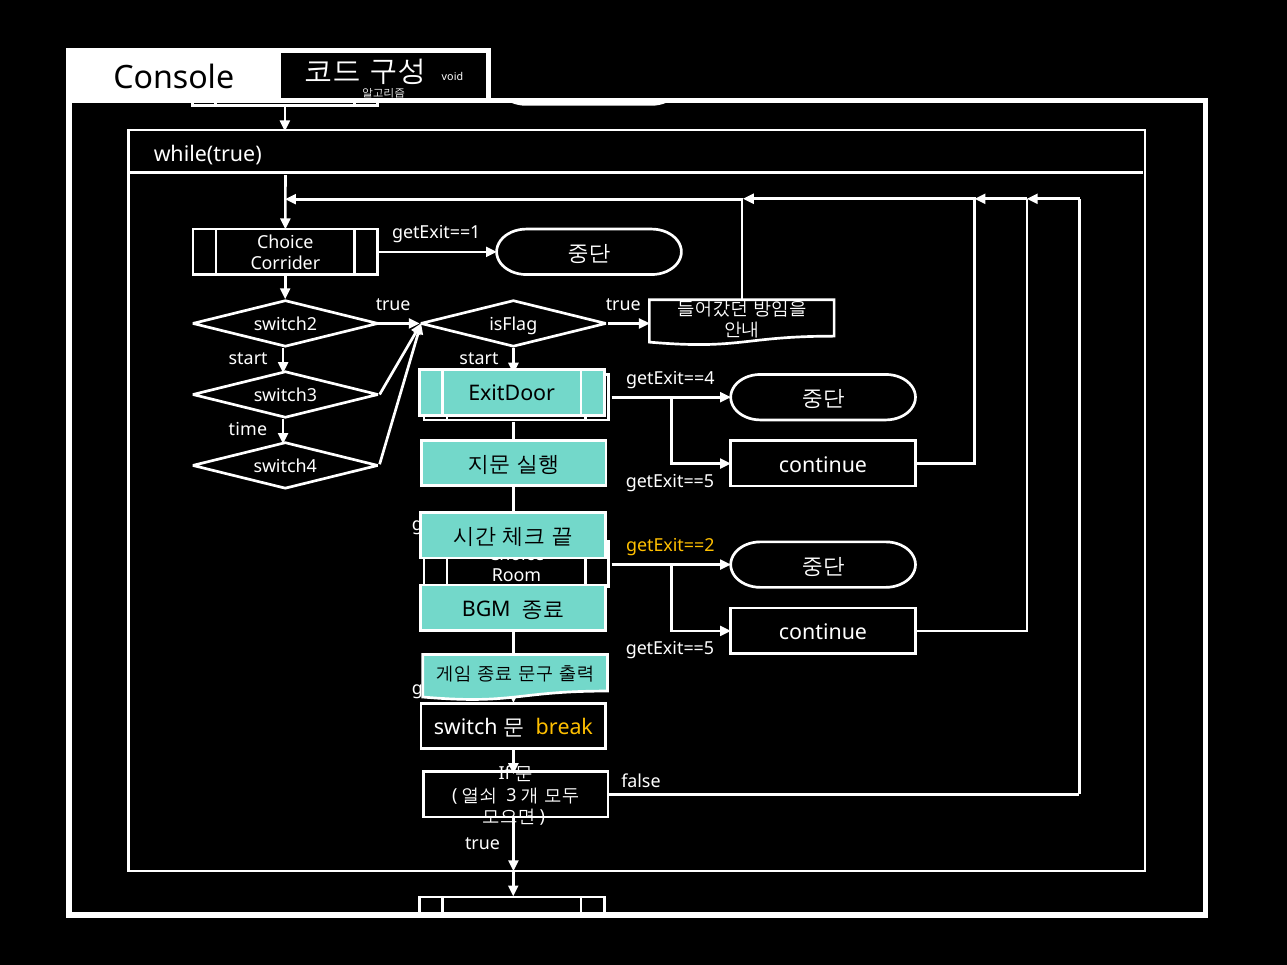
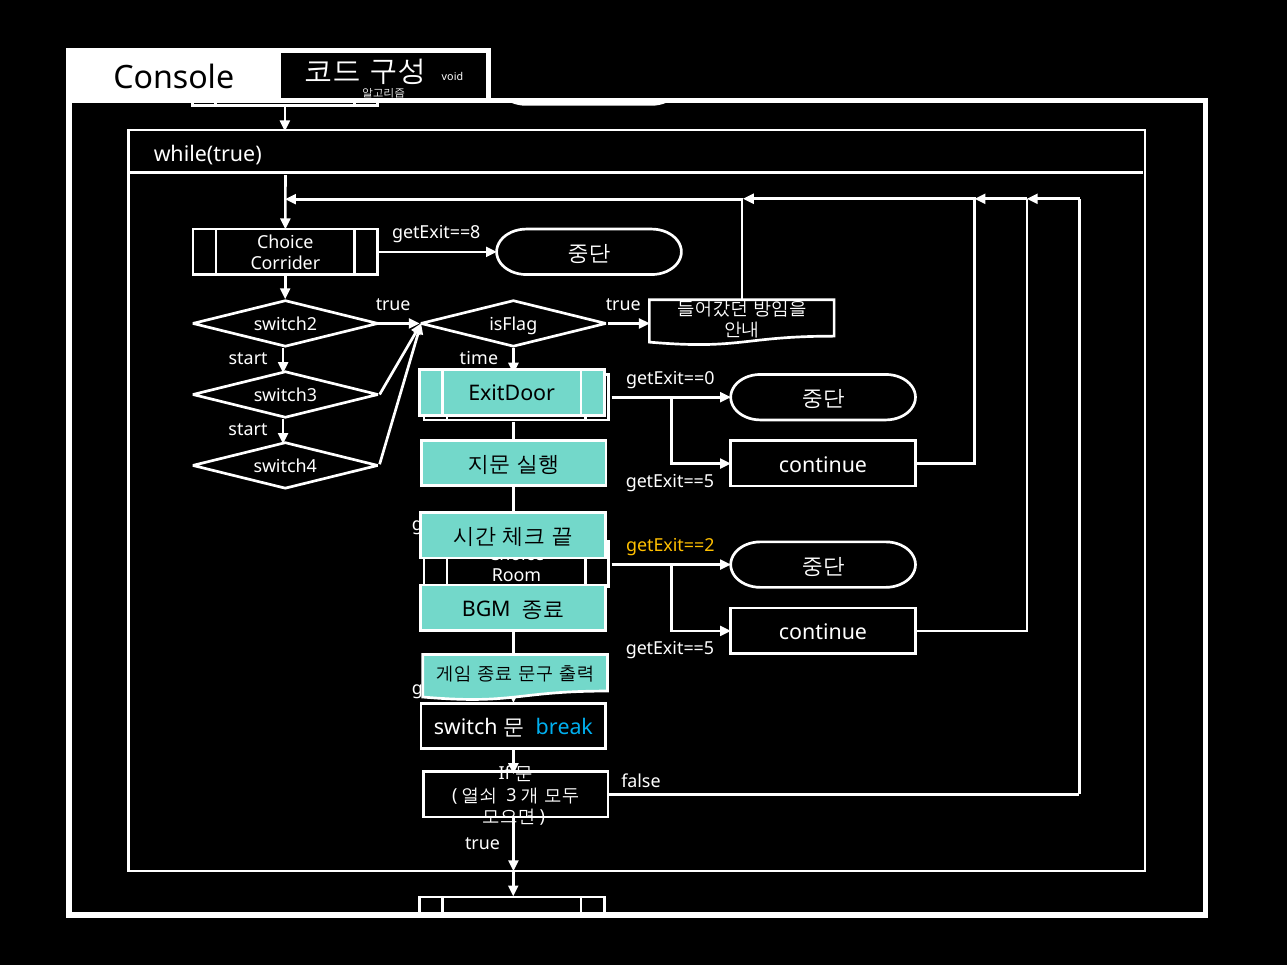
getExit==1: getExit==1 -> getExit==8 (436, 233)
start: start -> time (479, 358)
getExit==4: getExit==4 -> getExit==0 (670, 378)
time: time -> start (248, 429)
break colour: yellow -> light blue (564, 728)
